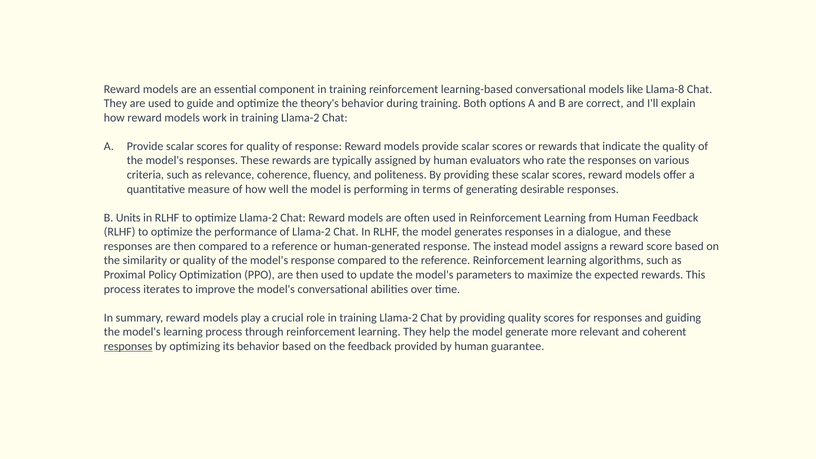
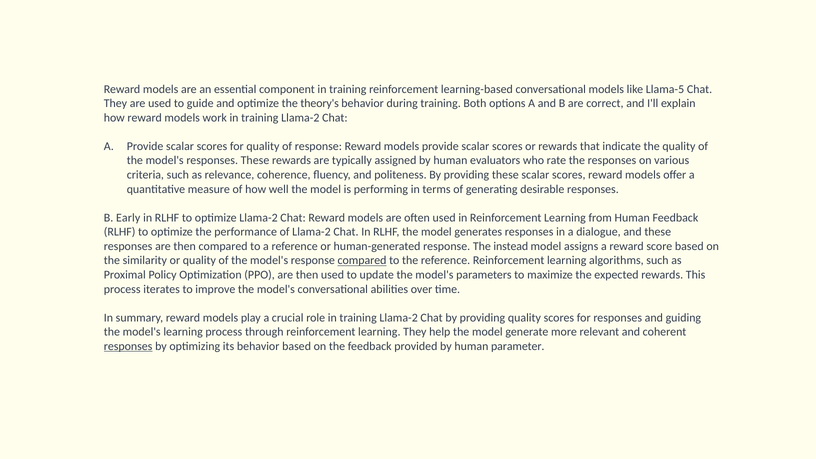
Llama-8: Llama-8 -> Llama-5 (665, 89)
Units: Units -> Early (128, 218)
compared underline: none -> present (362, 261)
guarantee: guarantee -> parameter (518, 346)
